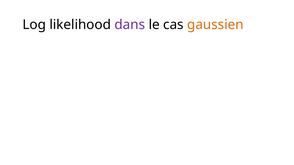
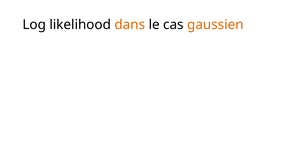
dans colour: purple -> orange (130, 25)
